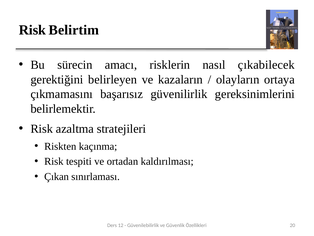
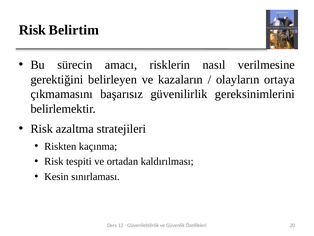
çıkabilecek: çıkabilecek -> verilmesine (266, 65)
Çıkan: Çıkan -> Kesin (56, 176)
